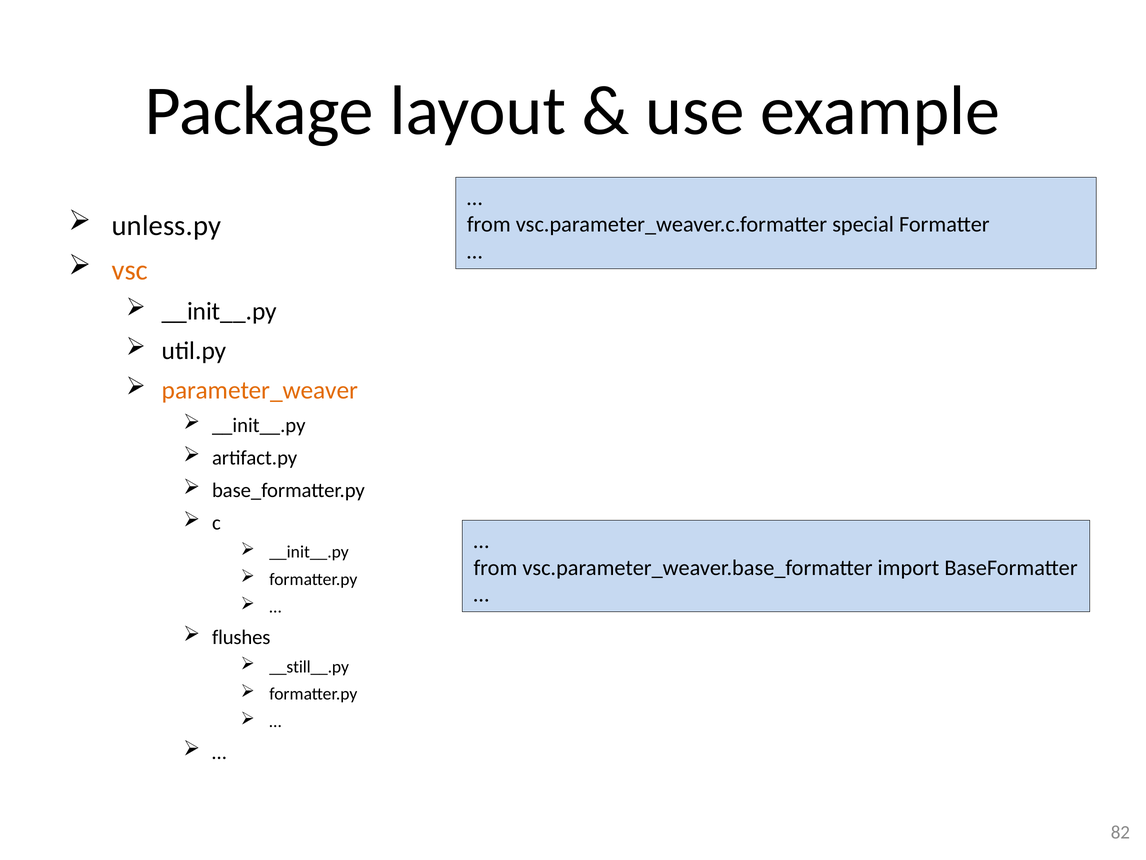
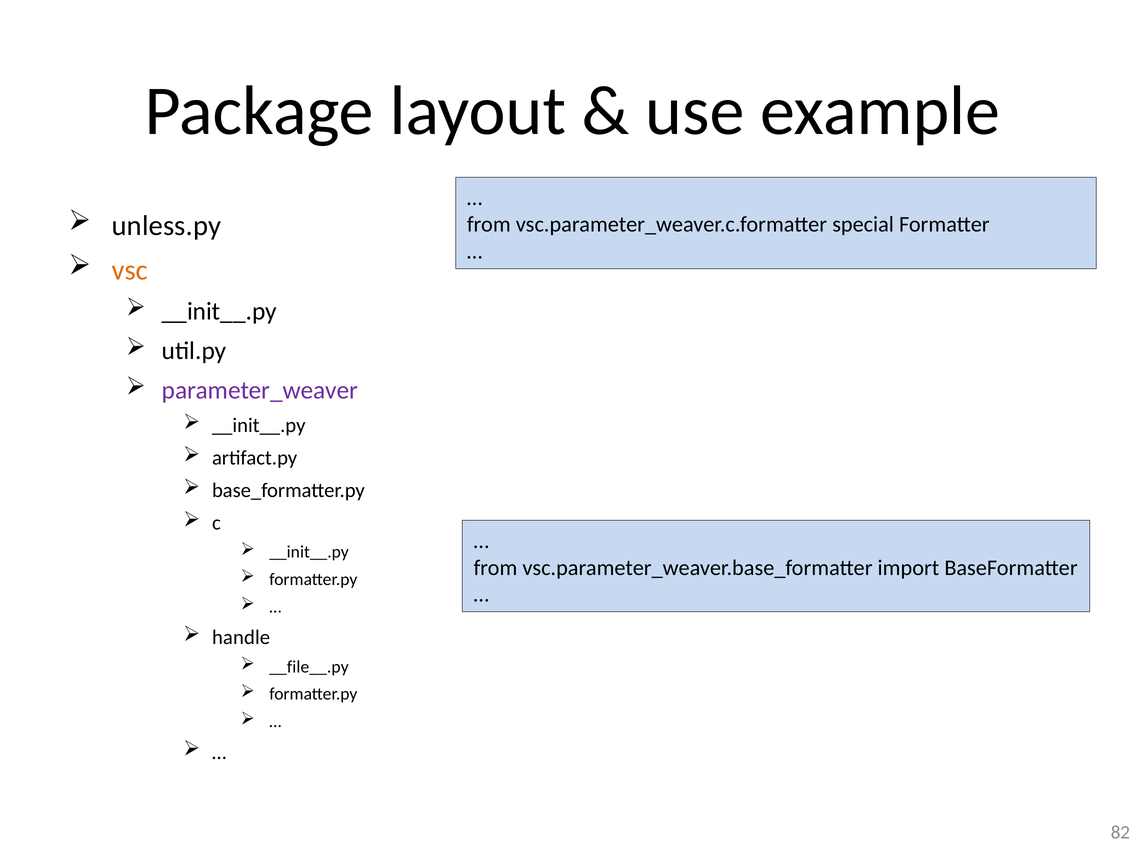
parameter_weaver colour: orange -> purple (260, 390)
flushes: flushes -> handle (241, 637)
__still__.py: __still__.py -> __file__.py (309, 666)
